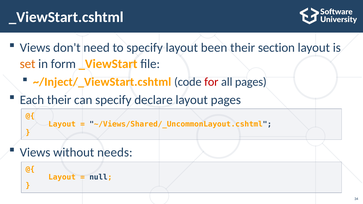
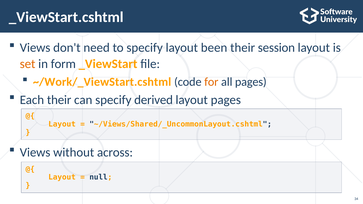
section: section -> session (276, 48)
~/Inject/_ViewStart.cshtml: ~/Inject/_ViewStart.cshtml -> ~/Work/_ViewStart.cshtml (102, 82)
for colour: red -> orange (211, 82)
declare: declare -> derived (154, 100)
needs: needs -> across (115, 152)
